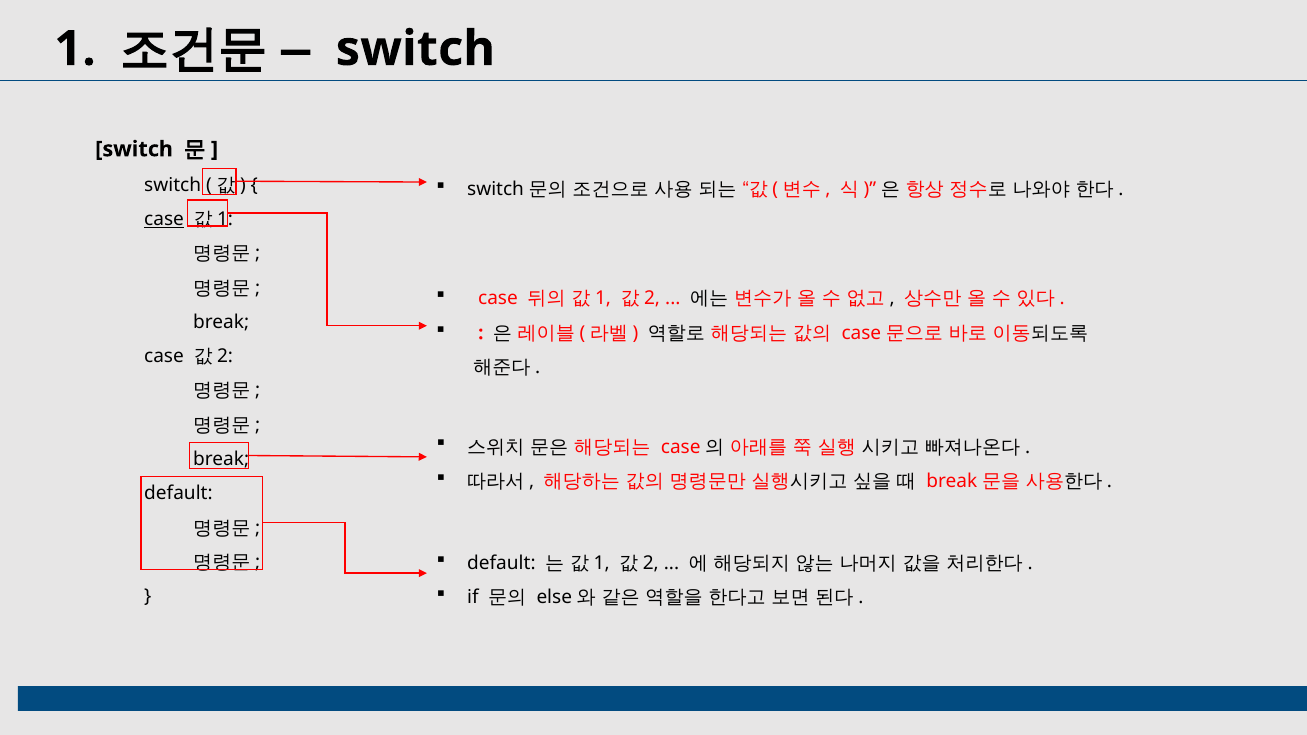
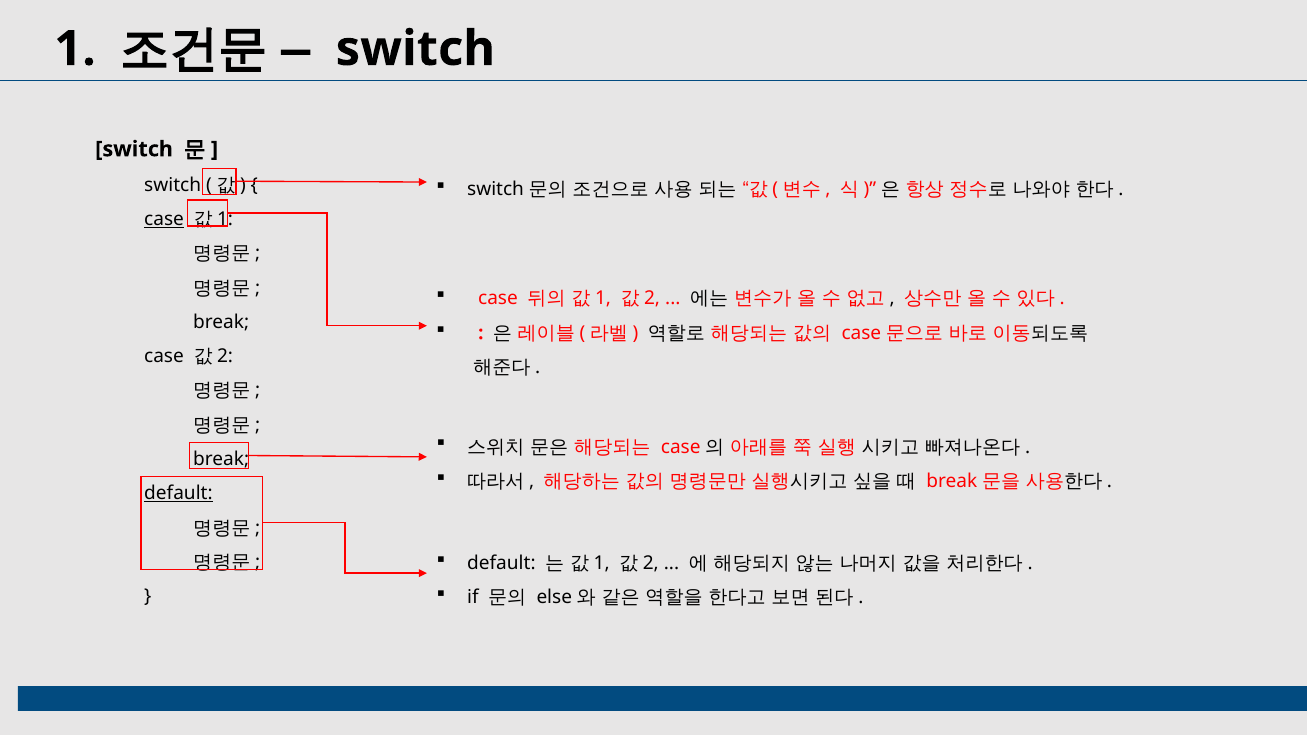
default underline: none -> present (178, 494)
